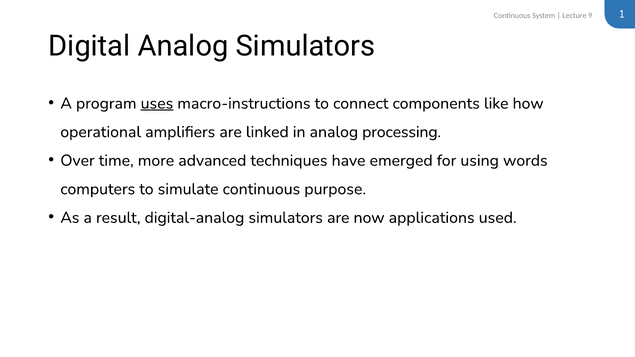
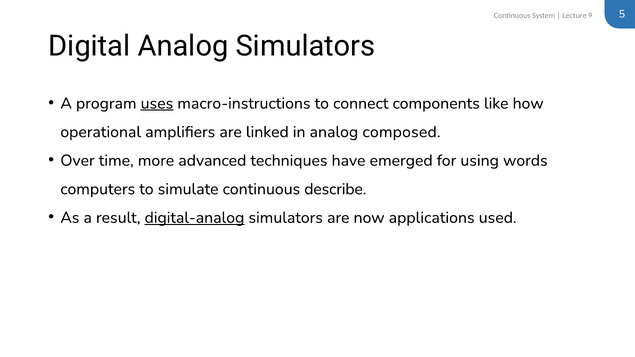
1: 1 -> 5 (622, 14)
processing: processing -> composed (401, 132)
purpose: purpose -> describe (335, 189)
digital-analog underline: none -> present (194, 218)
